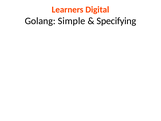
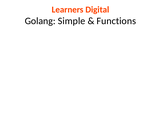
Specifying: Specifying -> Functions (116, 21)
